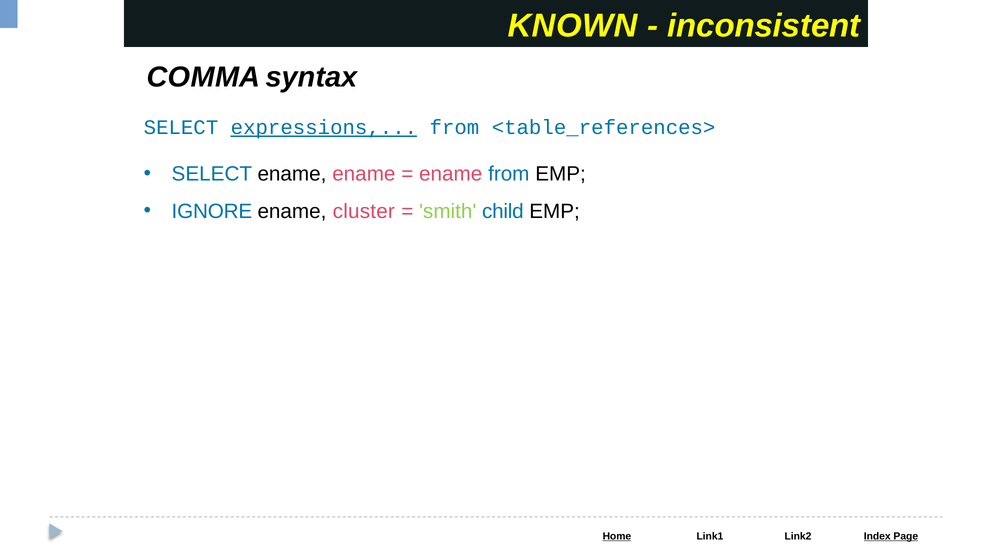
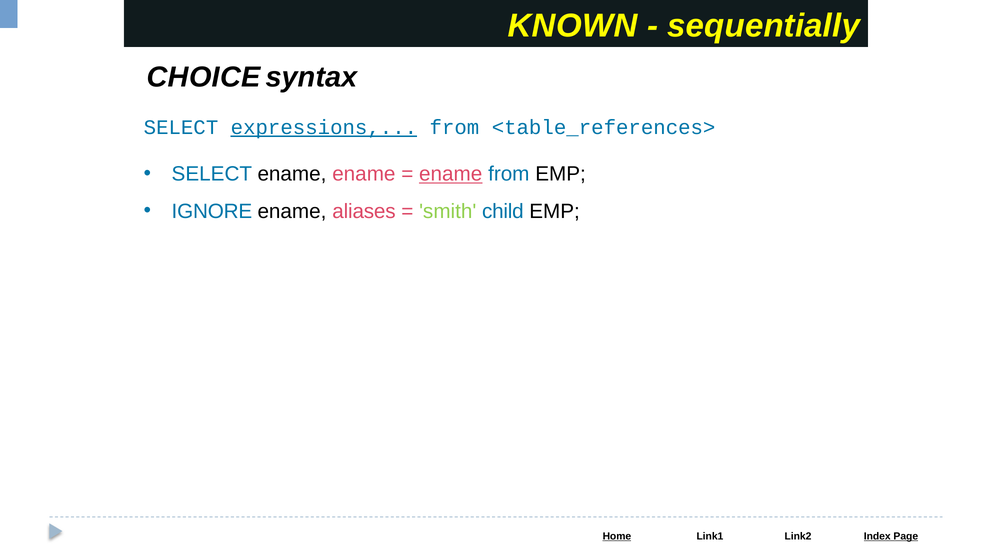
inconsistent: inconsistent -> sequentially (764, 26)
COMMA: COMMA -> CHOICE (204, 77)
ename underline: none -> present (451, 174)
cluster: cluster -> aliases (364, 211)
